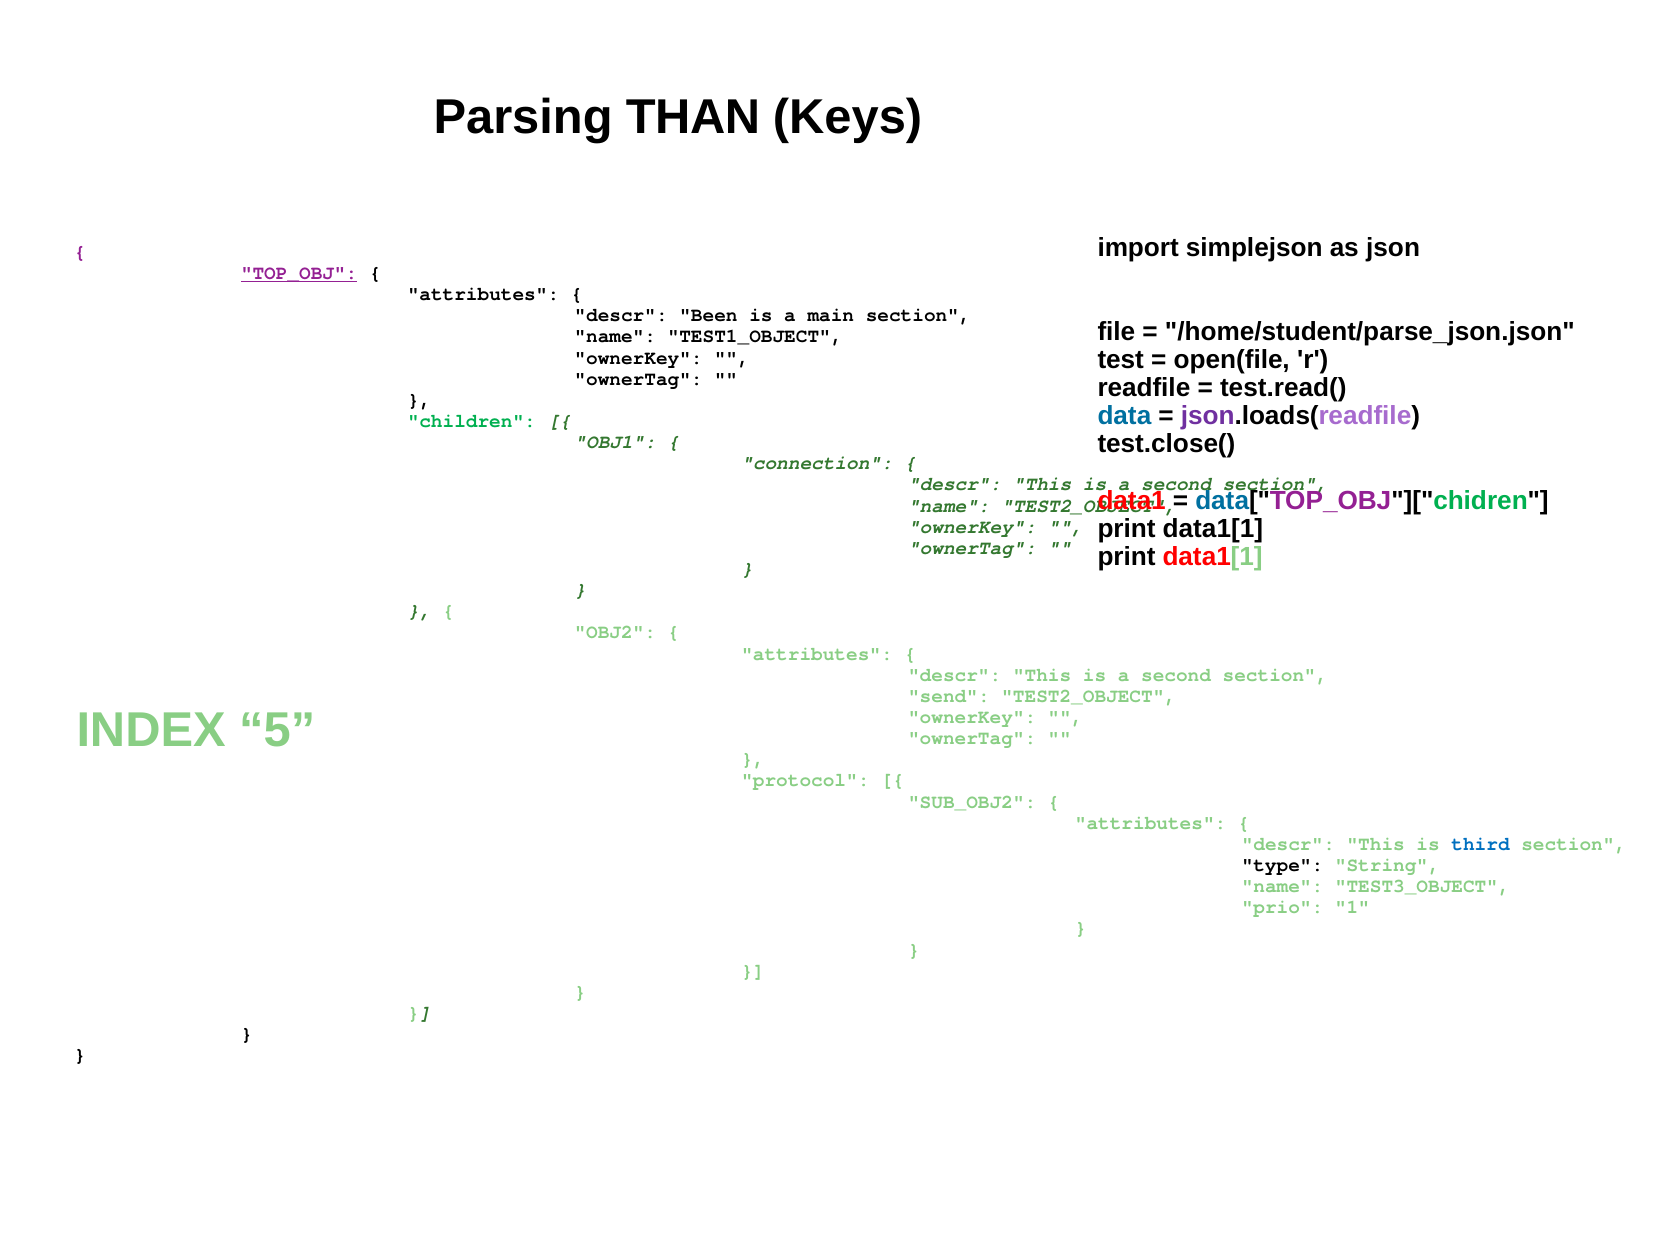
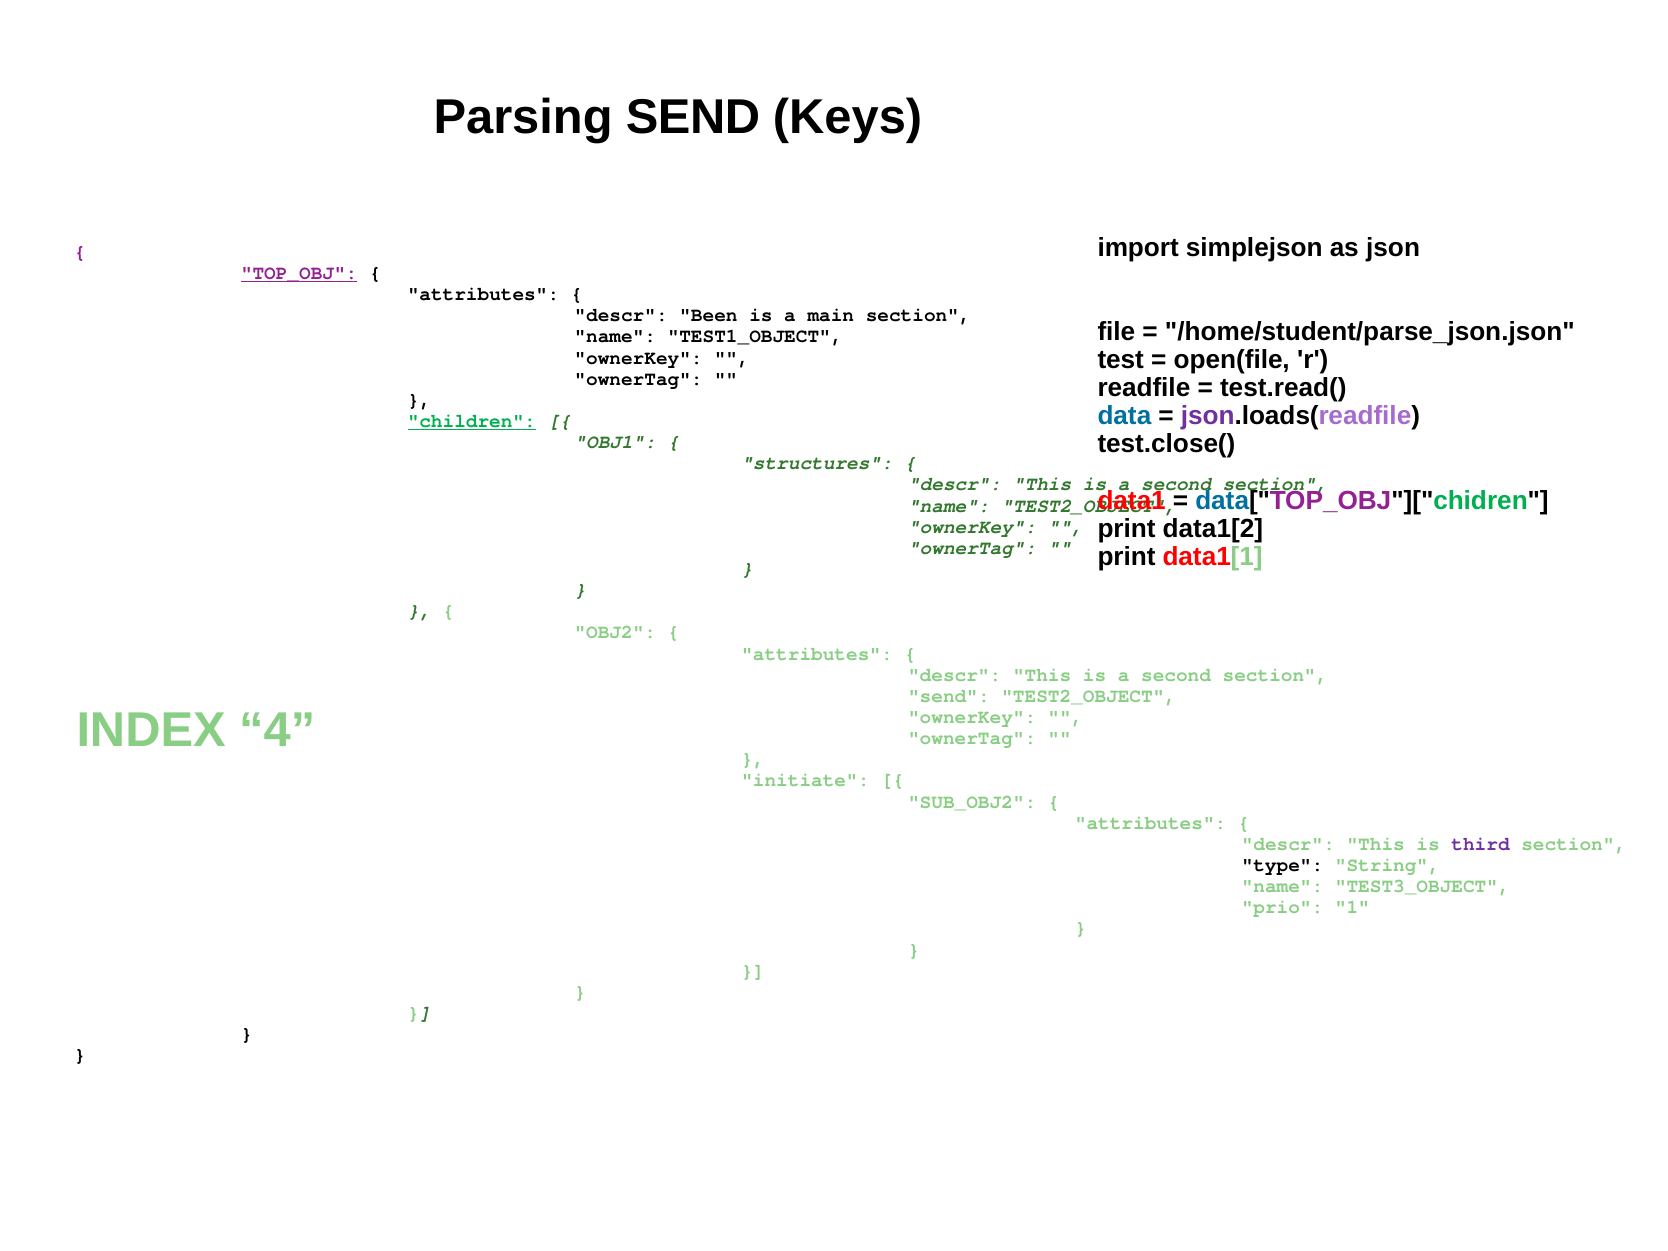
Parsing THAN: THAN -> SEND (693, 118)
children underline: none -> present (472, 421)
connection: connection -> structures (817, 463)
data1[1: data1[1 -> data1[2 (1213, 529)
5: 5 -> 4 (277, 731)
protocol: protocol -> initiate (805, 781)
third colour: blue -> purple (1481, 844)
